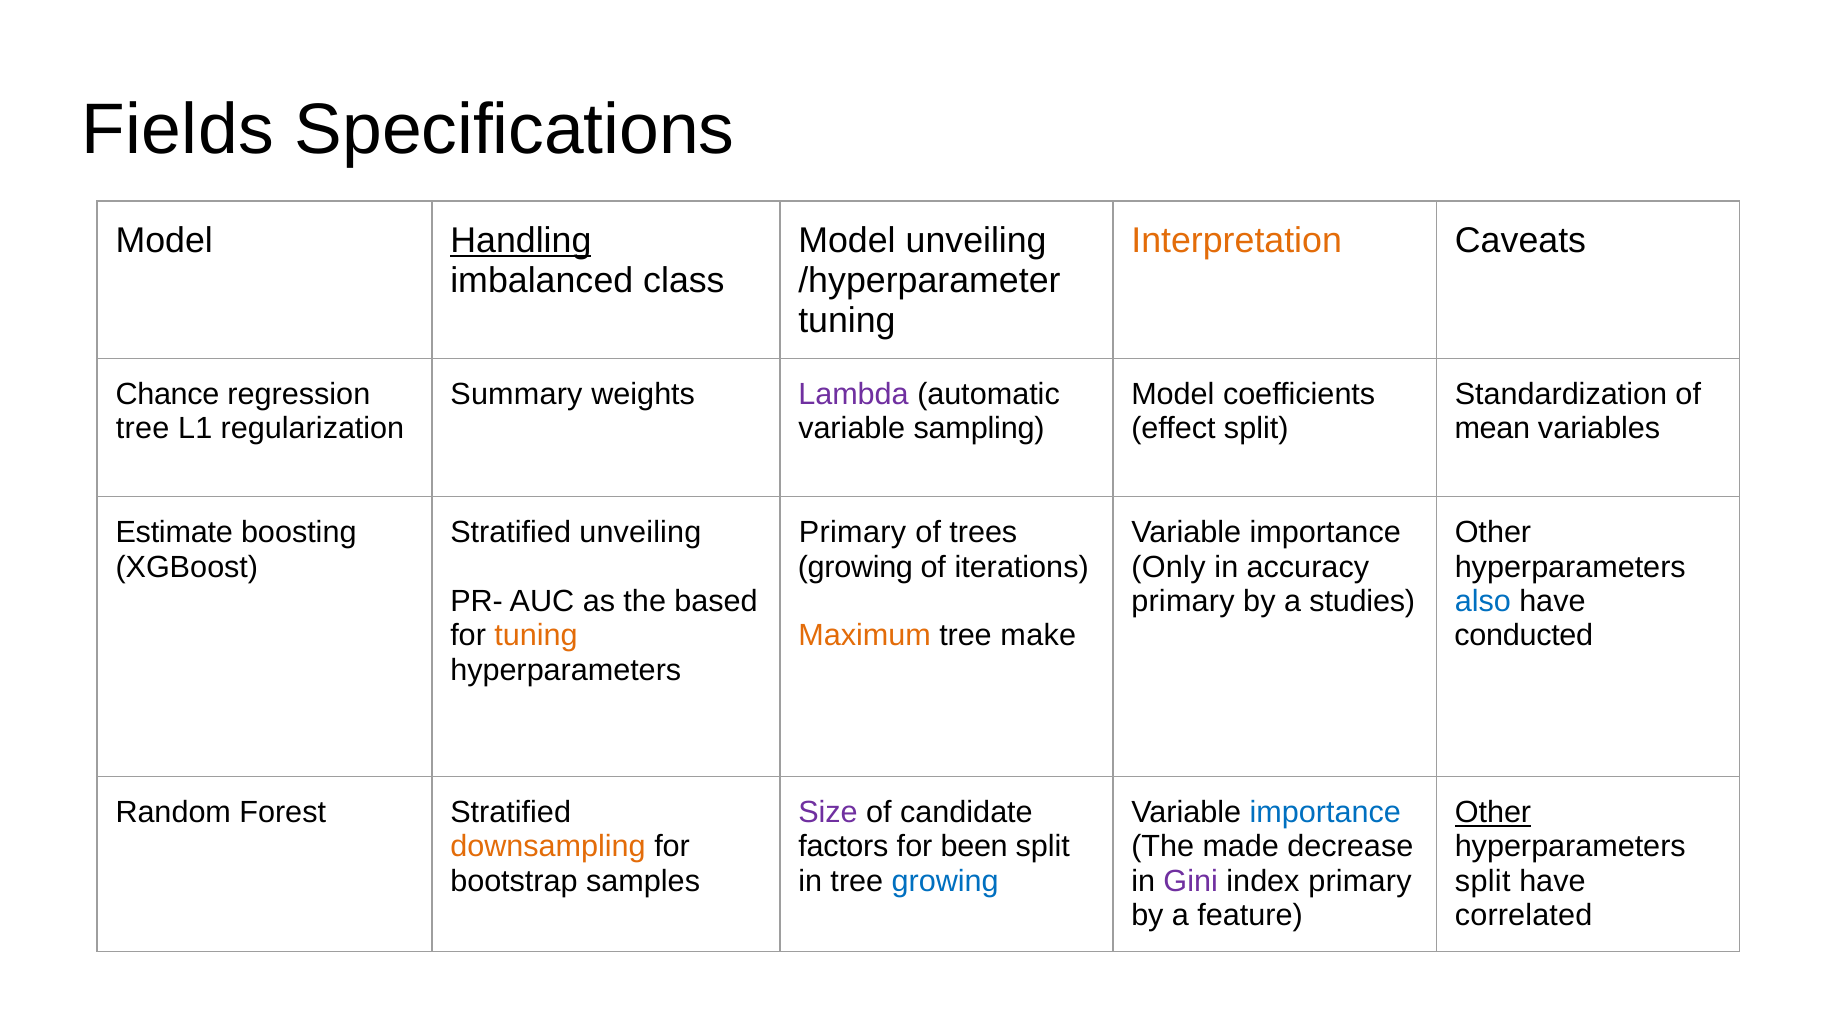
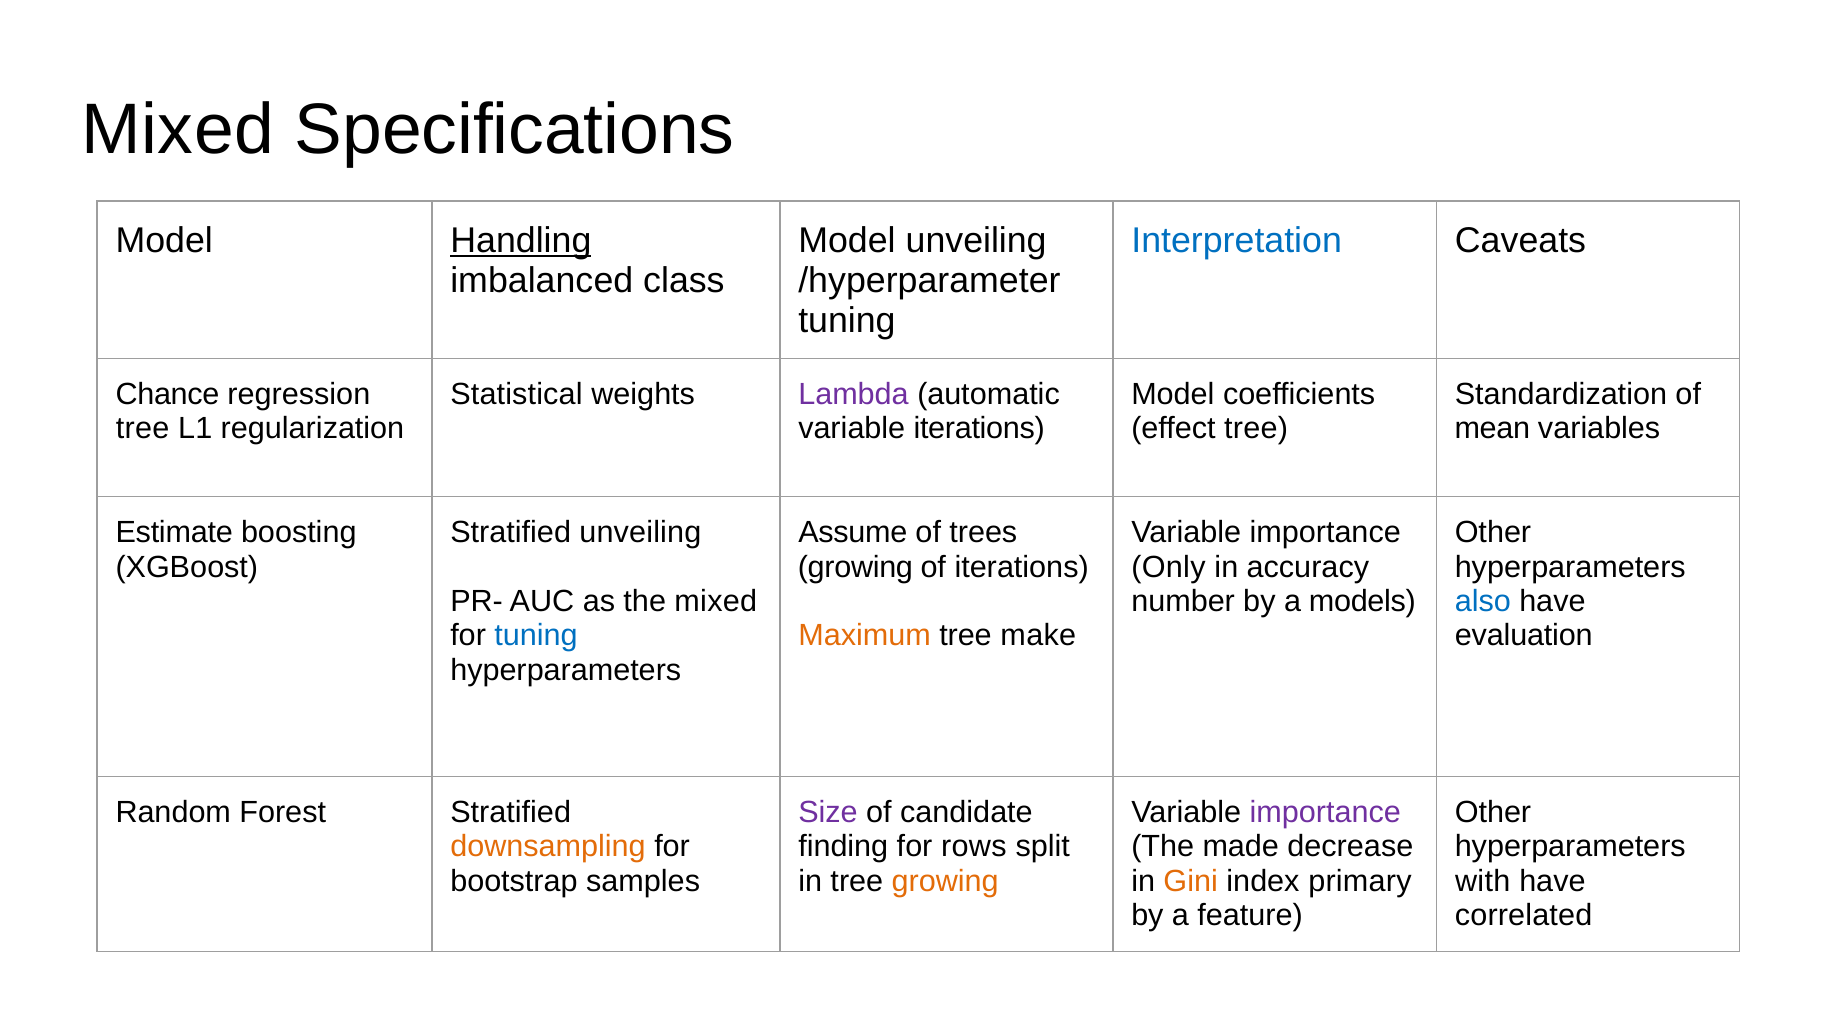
Fields: Fields -> Mixed (178, 129)
Interpretation colour: orange -> blue (1237, 240)
Summary: Summary -> Statistical (516, 394)
variable sampling: sampling -> iterations (979, 429)
effect split: split -> tree (1256, 429)
Primary: Primary -> Assume (853, 532)
the based: based -> mixed (716, 601)
primary: primary -> number (1183, 601)
studies: studies -> models (1362, 601)
tuning colour: orange -> blue (536, 635)
conducted: conducted -> evaluation (1524, 635)
importance colour: blue -> purple (1325, 812)
Other underline: present -> none (1493, 812)
factors: factors -> finding (843, 846)
been: been -> rows (974, 846)
growing colour: blue -> orange (945, 881)
Gini colour: purple -> orange (1191, 881)
split: split -> with (1483, 881)
